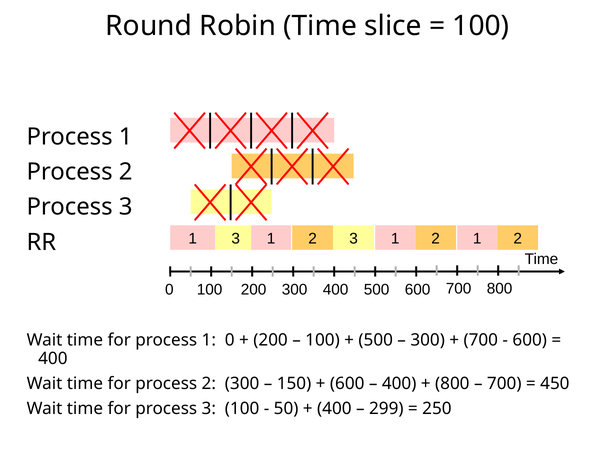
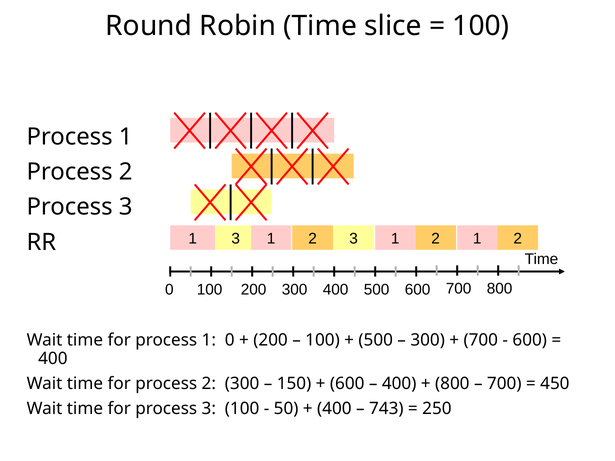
299: 299 -> 743 (386, 409)
